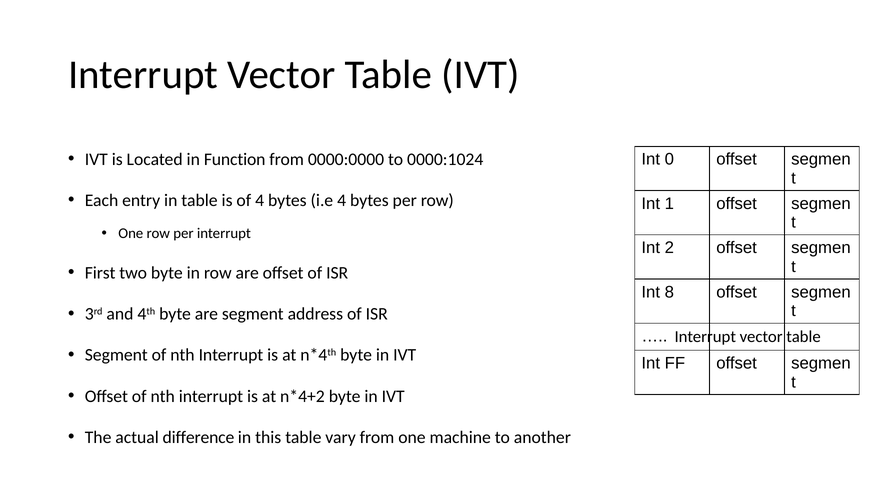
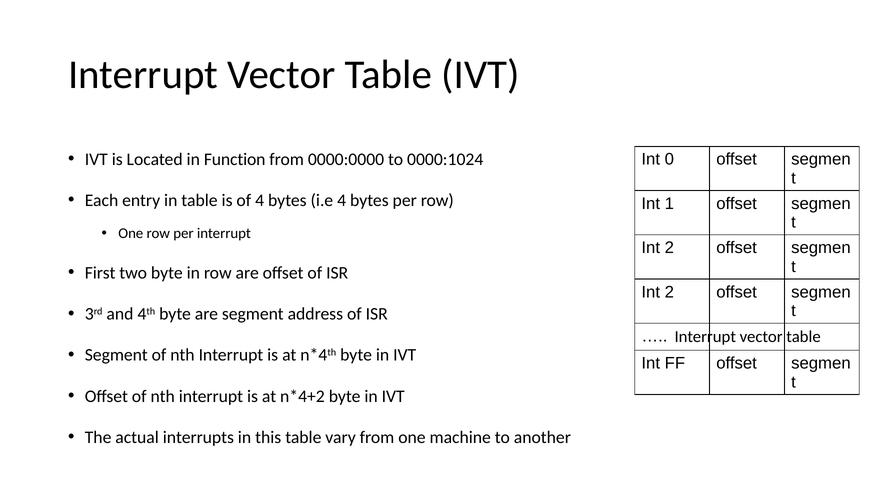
8: 8 -> 2 (669, 292)
difference: difference -> interrupts (198, 438)
